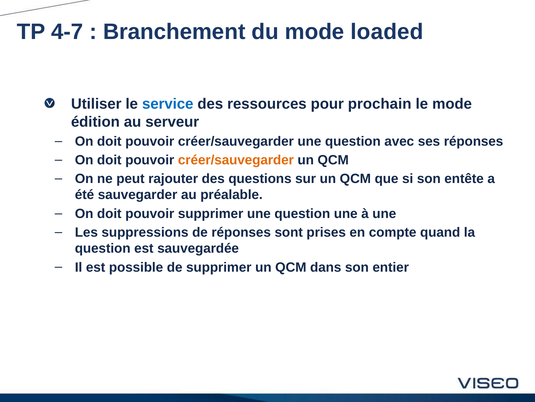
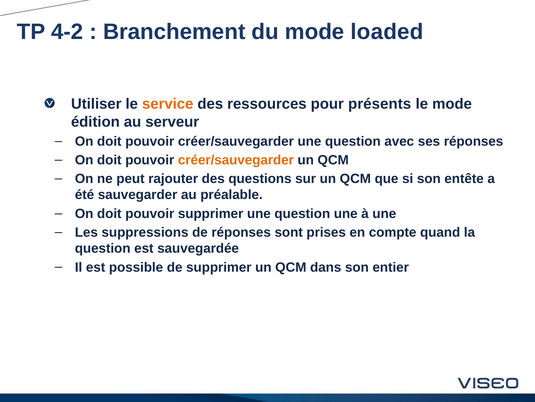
4-7: 4-7 -> 4-2 (67, 32)
service colour: blue -> orange (168, 104)
prochain: prochain -> présents (380, 104)
